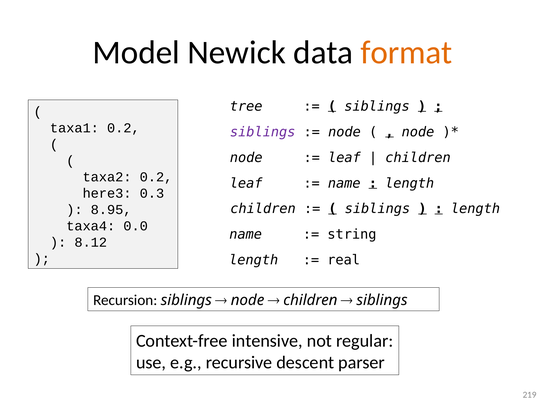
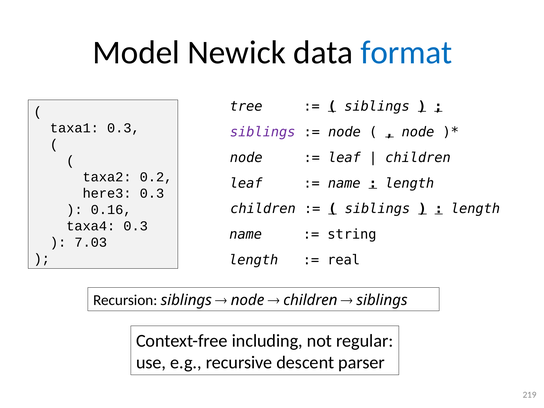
format colour: orange -> blue (406, 53)
taxa1 0.2: 0.2 -> 0.3 (123, 128)
8.95: 8.95 -> 0.16 (111, 210)
taxa4 0.0: 0.0 -> 0.3 (136, 226)
8.12: 8.12 -> 7.03 (91, 242)
intensive: intensive -> including (267, 341)
